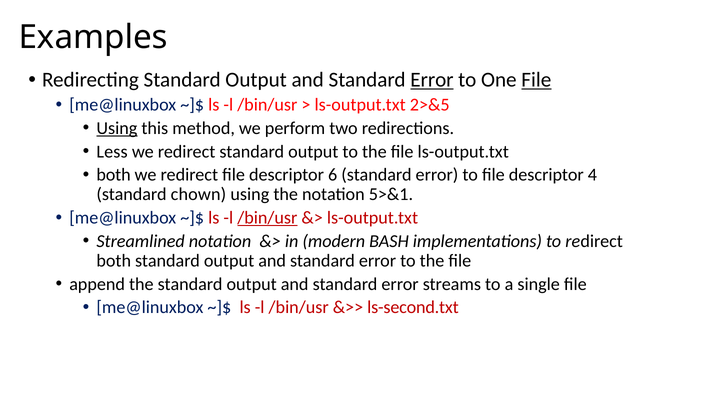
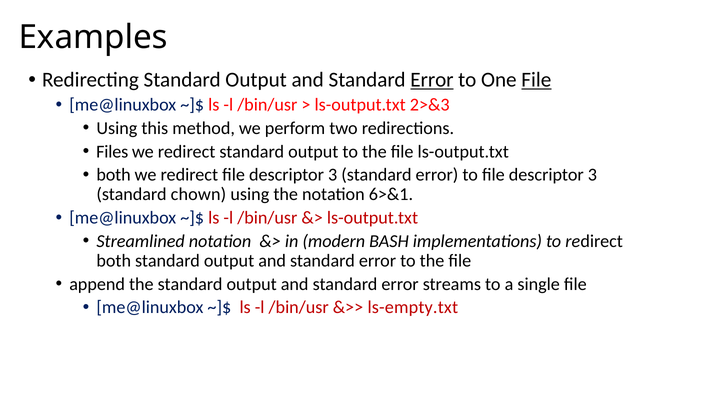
2>&5: 2>&5 -> 2>&3 (430, 105)
Using underline: present -> none (117, 128)
Less: Less -> Files (112, 152)
redirect file descriptor 6: 6 -> 3 (333, 175)
to file descriptor 4: 4 -> 3 (592, 175)
5>&1: 5>&1 -> 6>&1 (391, 194)
/bin/usr underline: present -> none (267, 218)
ls-second.txt: ls-second.txt -> ls-empty.txt (413, 307)
